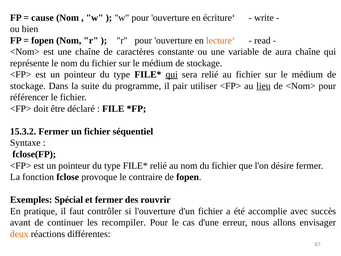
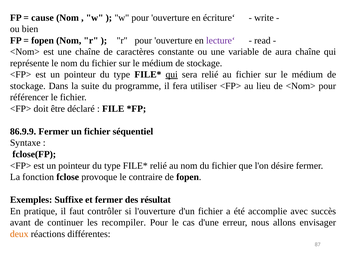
lecture‘ colour: orange -> purple (221, 40)
pair: pair -> fera (180, 86)
lieu underline: present -> none (263, 86)
15.3.2: 15.3.2 -> 86.9.9 (23, 131)
Spécial: Spécial -> Suffixe (69, 200)
rouvrir: rouvrir -> résultat (156, 200)
